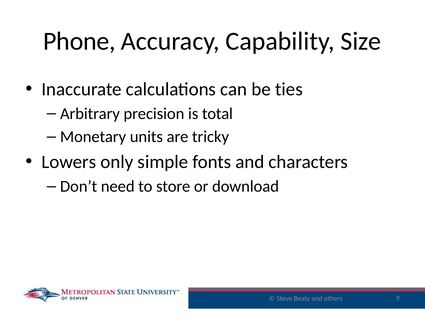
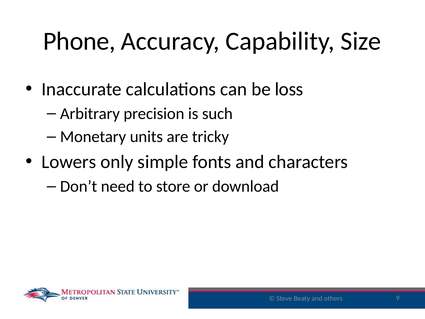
ties: ties -> loss (289, 89)
total: total -> such (217, 114)
